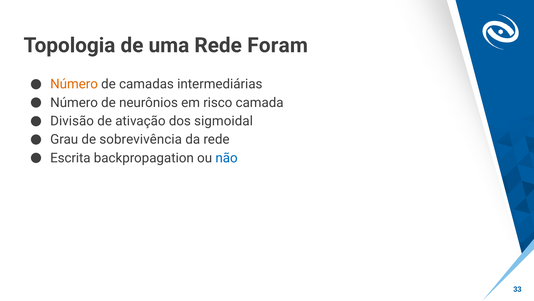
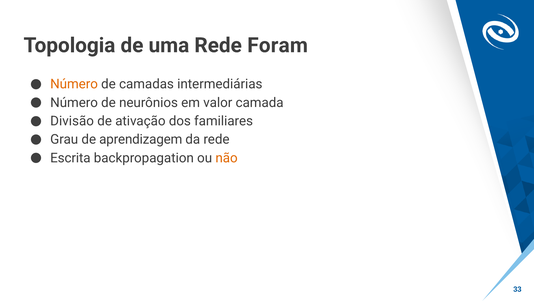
risco: risco -> valor (218, 102)
sigmoidal: sigmoidal -> familiares (224, 121)
sobrevivência: sobrevivência -> aprendizagem (141, 139)
não colour: blue -> orange (227, 158)
